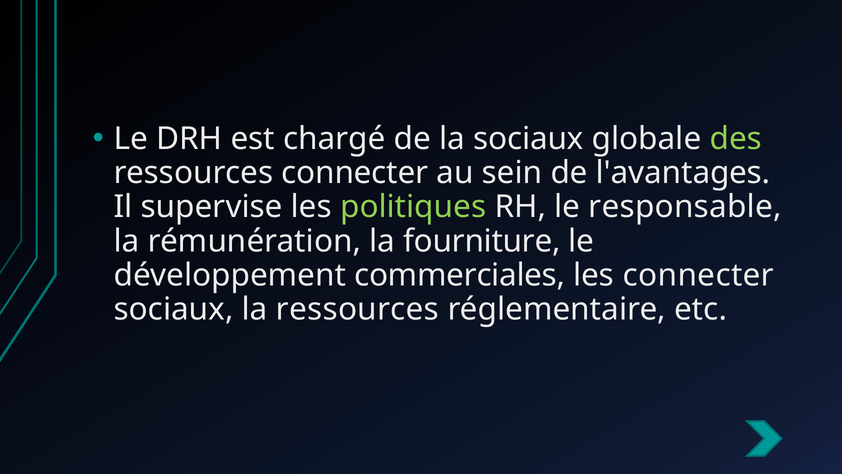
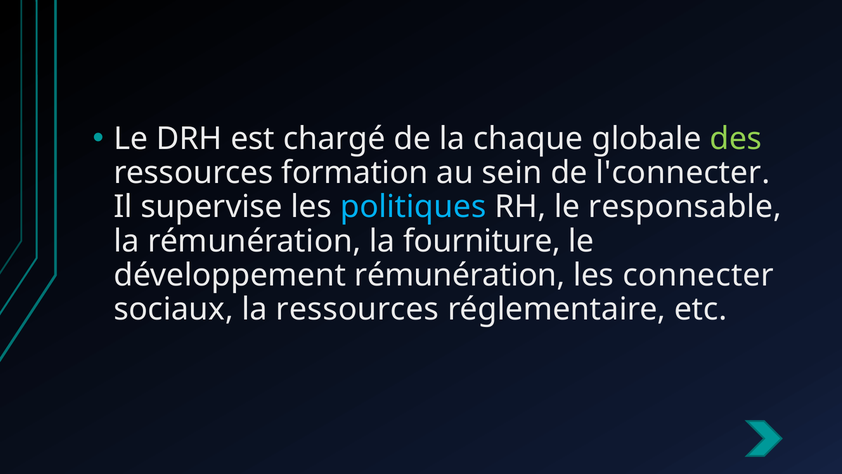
la sociaux: sociaux -> chaque (528, 139)
ressources connecter: connecter -> formation (355, 173)
l'avantages: l'avantages -> l'connecter (683, 173)
politiques colour: light green -> light blue (413, 207)
développement commerciales: commerciales -> rémunération (460, 275)
